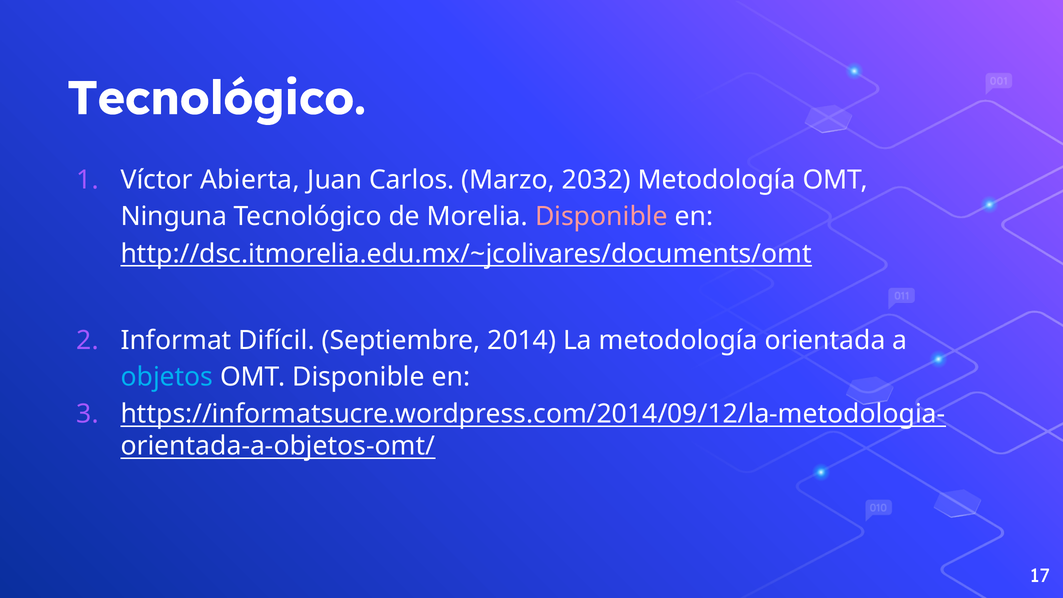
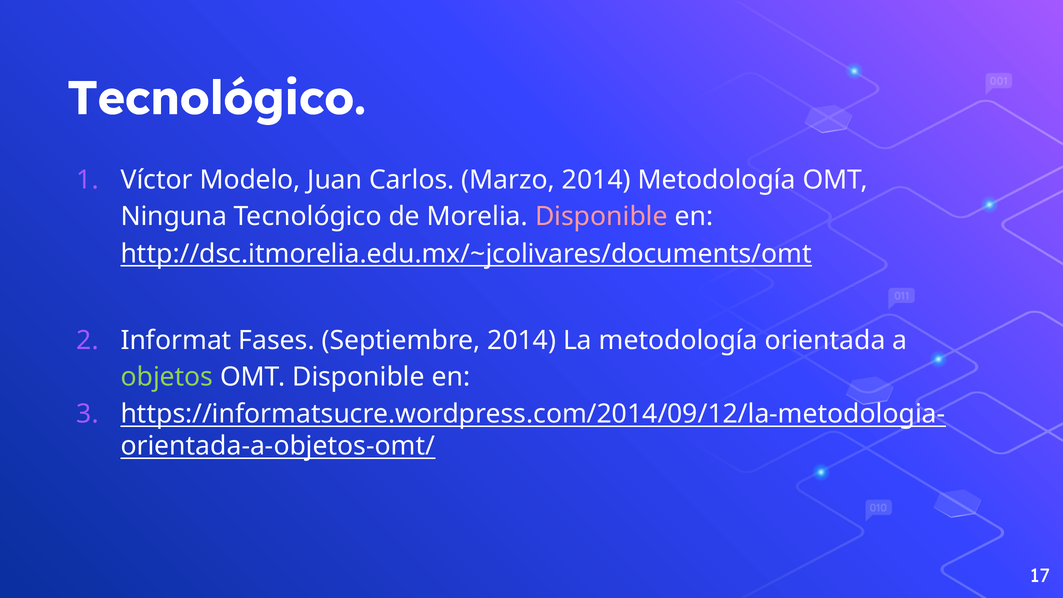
Abierta: Abierta -> Modelo (250, 180)
Marzo 2032: 2032 -> 2014 (596, 180)
Difícil: Difícil -> Fases (277, 340)
objetos colour: light blue -> light green (167, 377)
